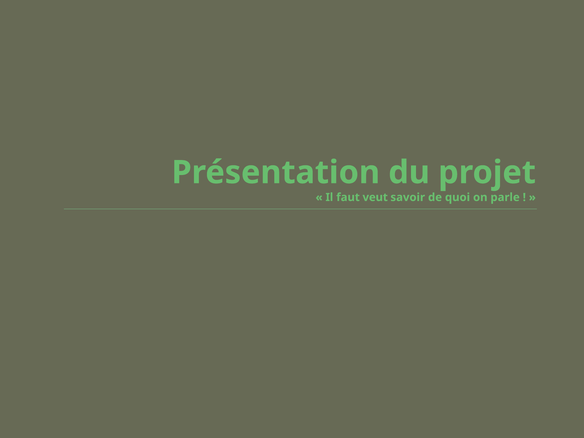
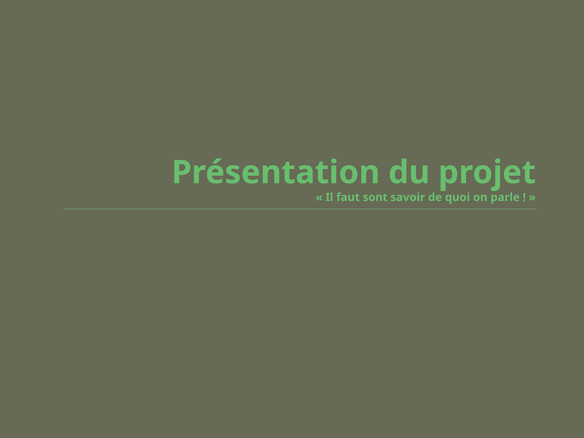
veut: veut -> sont (375, 197)
